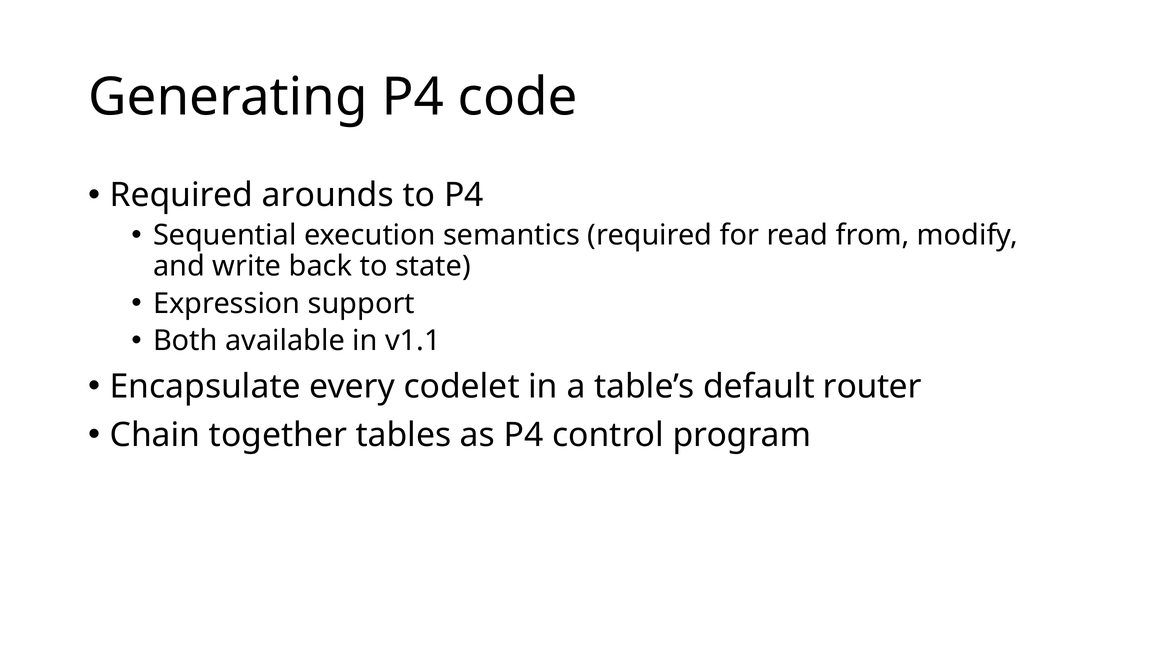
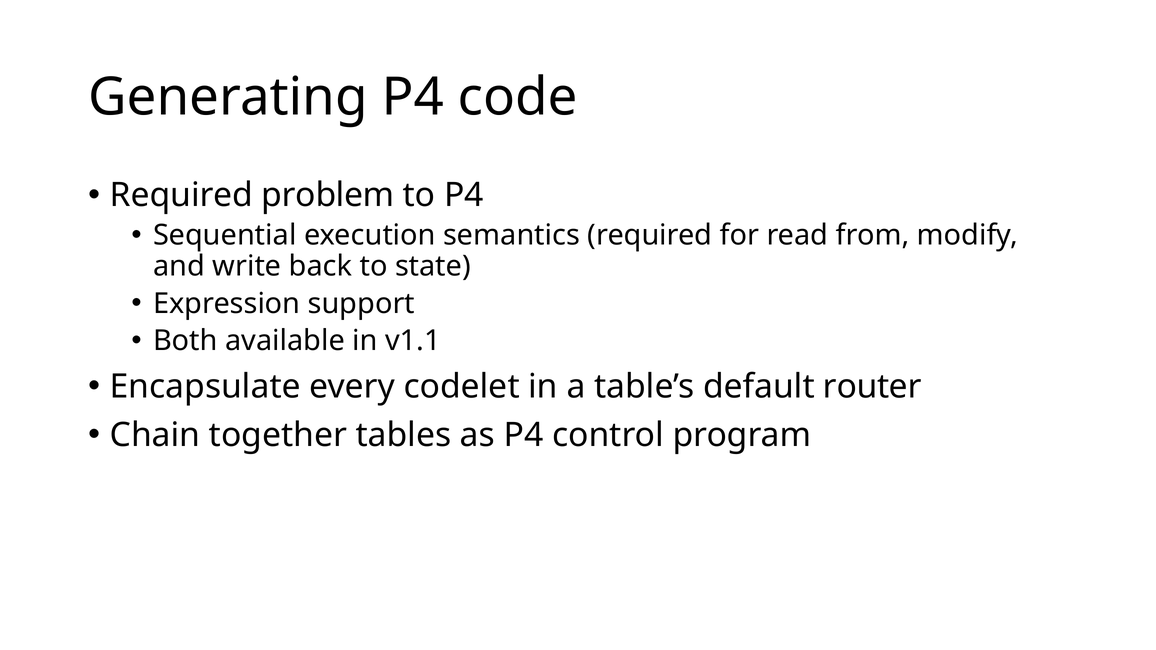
arounds: arounds -> problem (328, 195)
